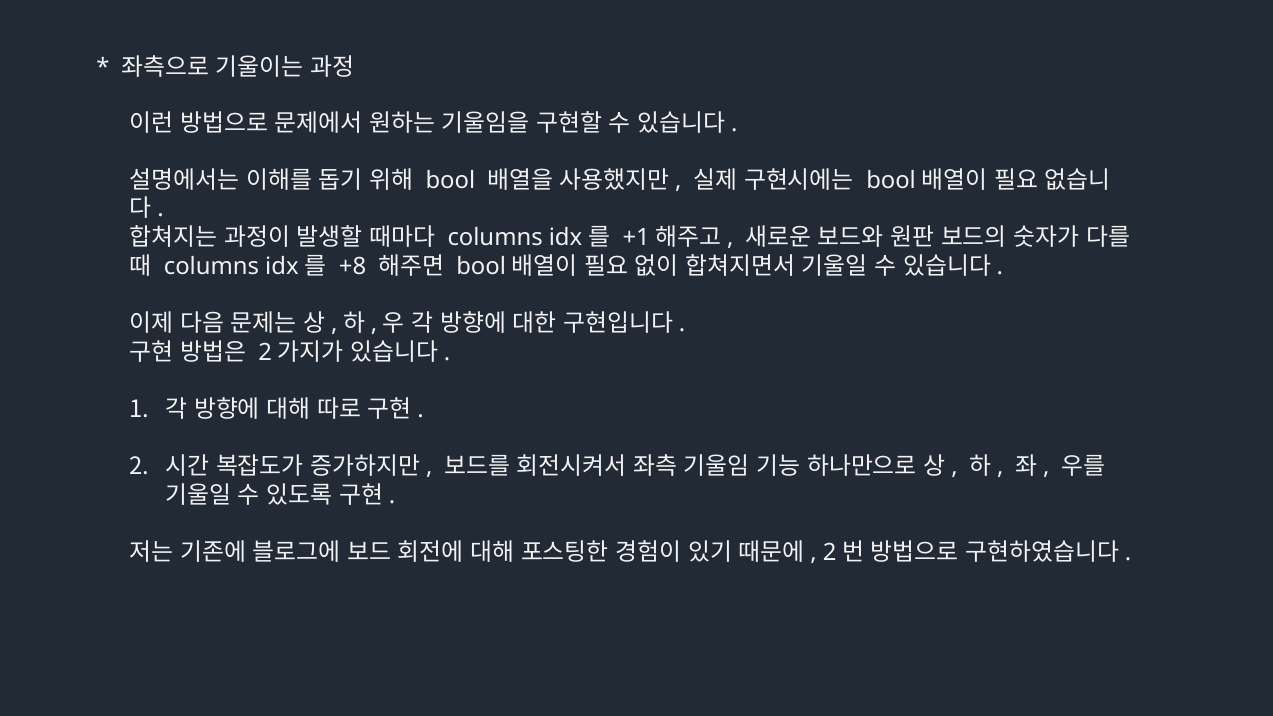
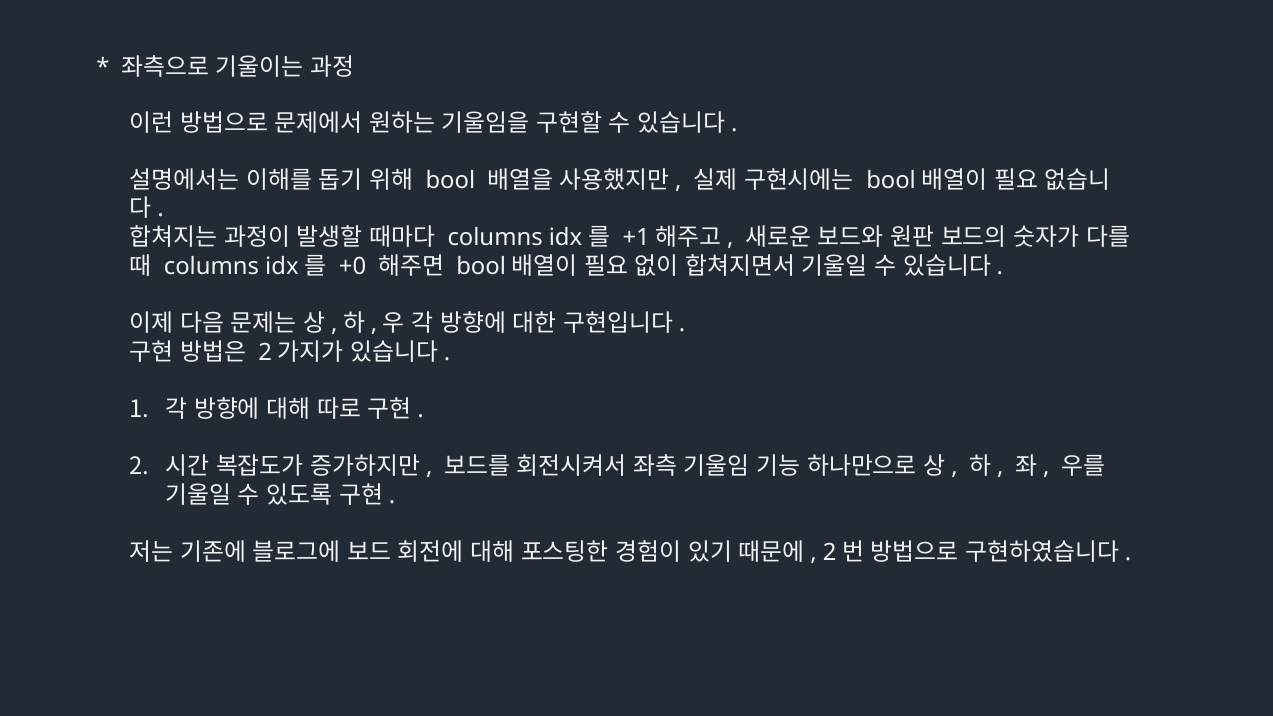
+8: +8 -> +0 (353, 266)
